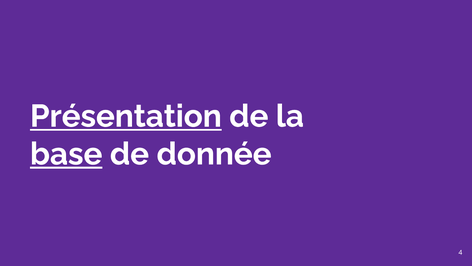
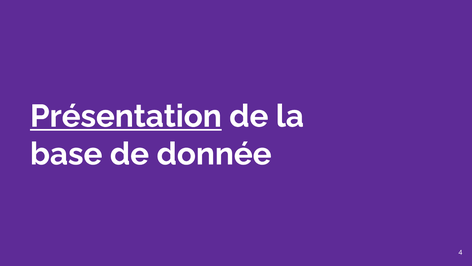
base underline: present -> none (66, 154)
